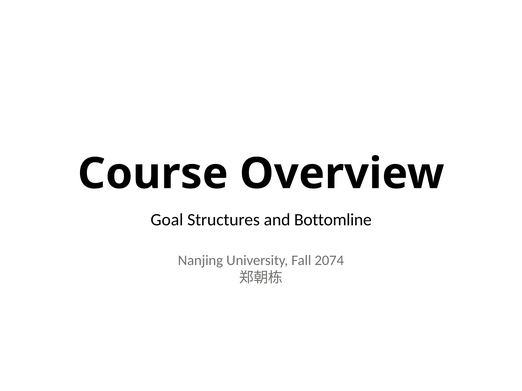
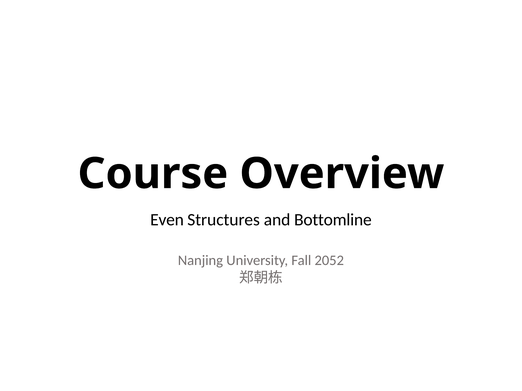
Goal: Goal -> Even (167, 220)
2074: 2074 -> 2052 (329, 261)
